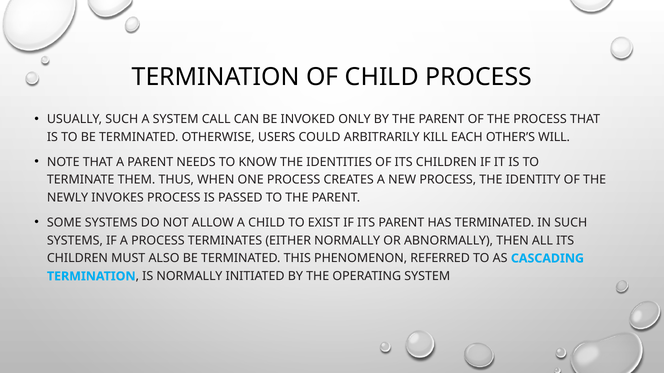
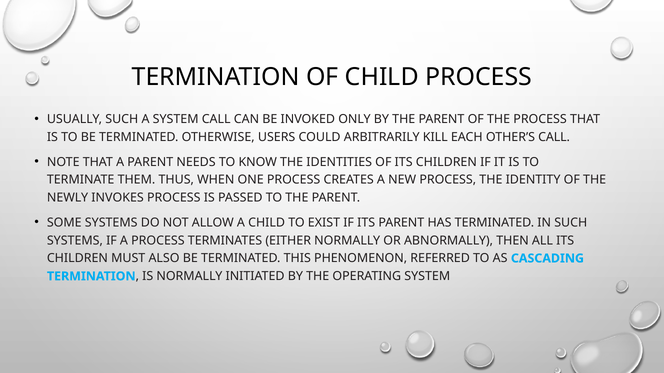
OTHER’S WILL: WILL -> CALL (554, 137)
